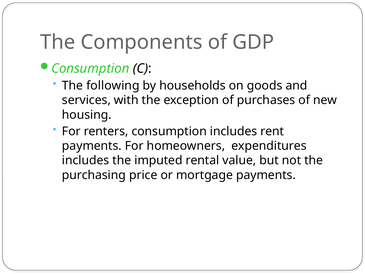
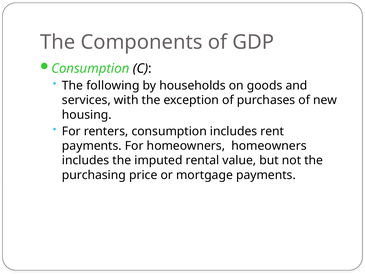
homeowners expenditures: expenditures -> homeowners (269, 146)
